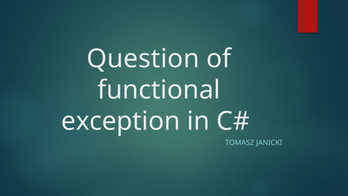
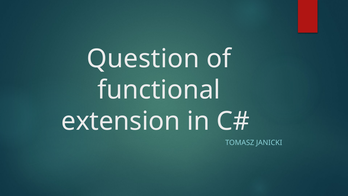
exception: exception -> extension (121, 121)
